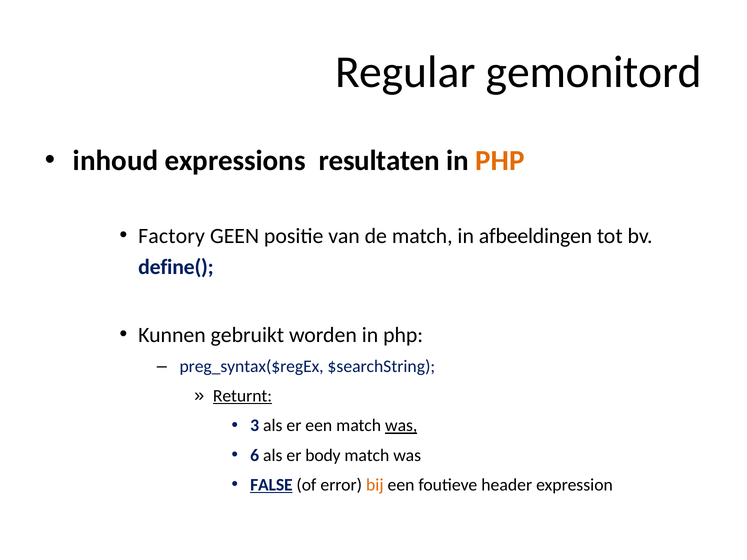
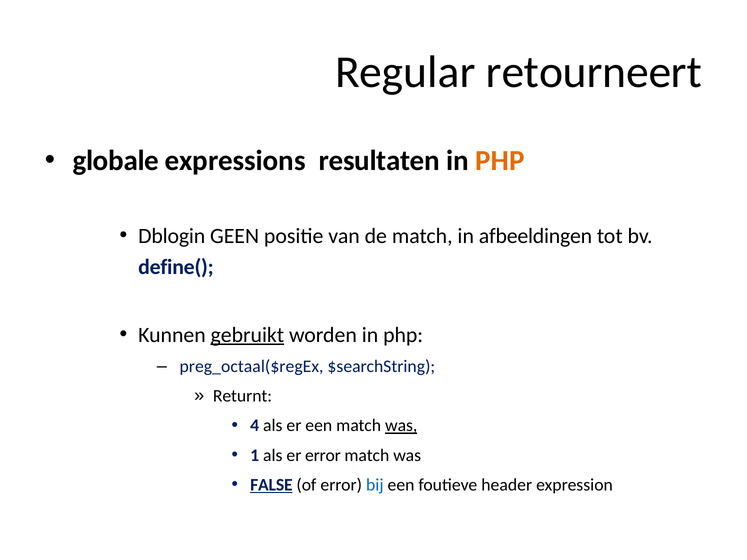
gemonitord: gemonitord -> retourneert (594, 72)
inhoud: inhoud -> globale (116, 161)
Factory: Factory -> Dblogin (172, 236)
gebruikt underline: none -> present (247, 335)
preg_syntax($regEx: preg_syntax($regEx -> preg_octaal($regEx (252, 367)
Returnt underline: present -> none (242, 396)
3: 3 -> 4 (255, 426)
6: 6 -> 1 (255, 455)
er body: body -> error (323, 455)
bij colour: orange -> blue (375, 485)
